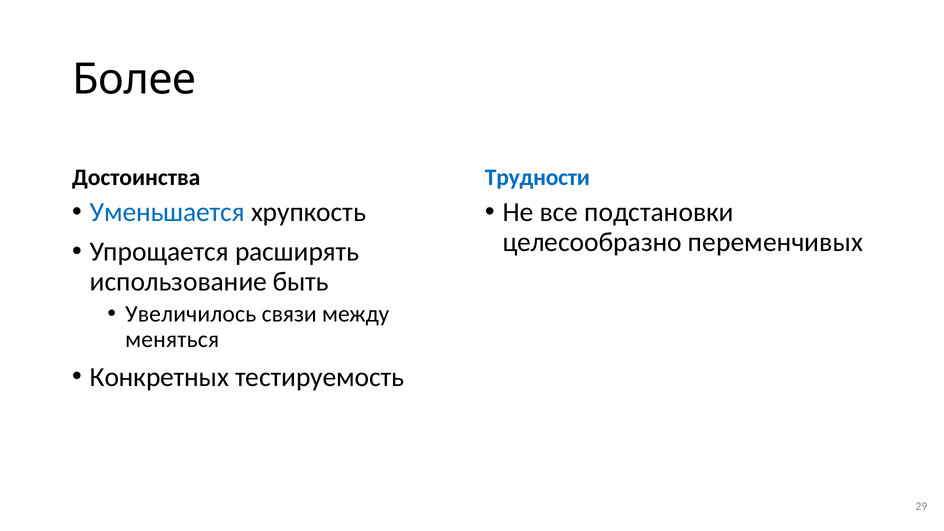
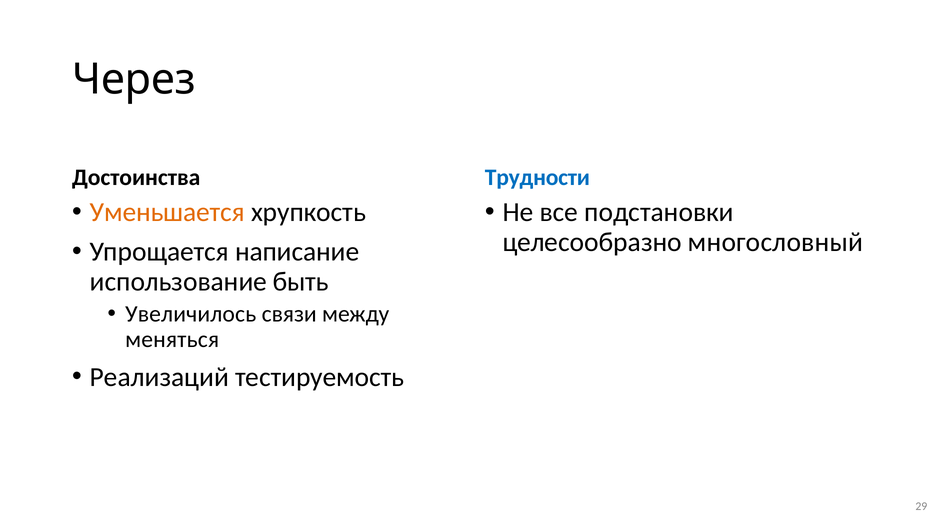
Более: Более -> Через (134, 79)
Уменьшается colour: blue -> orange (167, 212)
переменчивых: переменчивых -> многословный (775, 242)
расширять: расширять -> написание (297, 252)
Конкретных: Конкретных -> Реализаций (159, 377)
